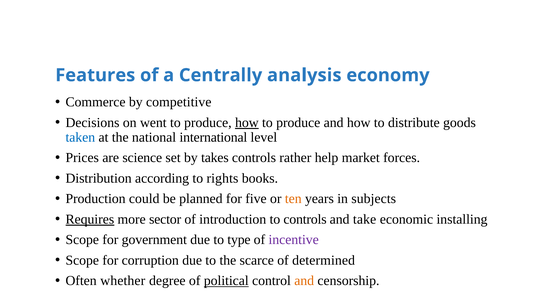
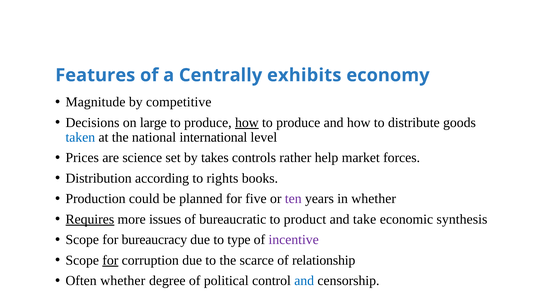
analysis: analysis -> exhibits (304, 75)
Commerce: Commerce -> Magnitude (95, 102)
went: went -> large (153, 123)
ten colour: orange -> purple (293, 199)
in subjects: subjects -> whether (374, 199)
sector: sector -> issues (165, 219)
introduction: introduction -> bureaucratic (233, 219)
to controls: controls -> product (305, 219)
installing: installing -> synthesis (462, 219)
government: government -> bureaucracy (154, 240)
for underline: none -> present (110, 260)
determined: determined -> relationship (324, 260)
political underline: present -> none (226, 281)
and colour: orange -> blue (304, 281)
